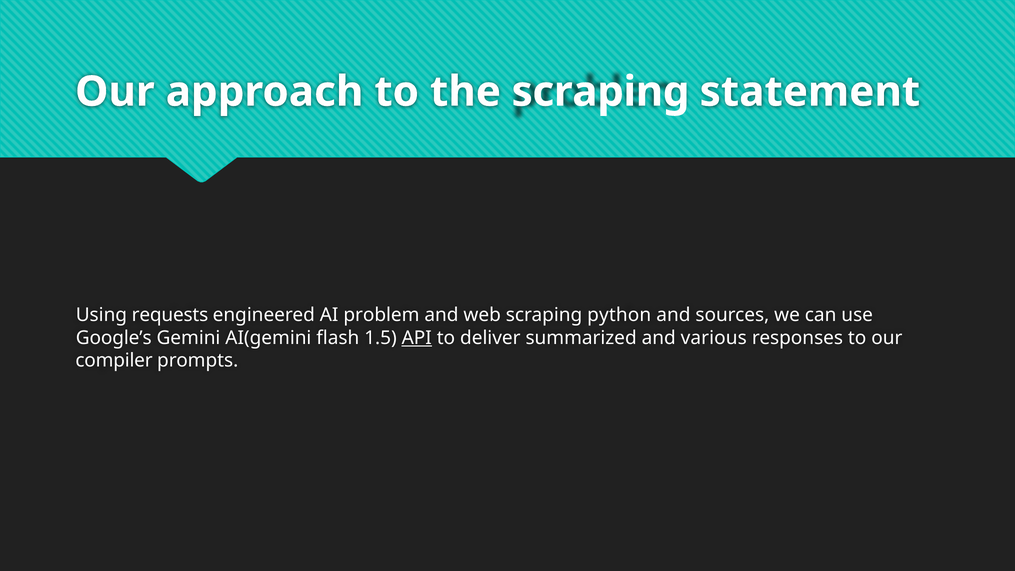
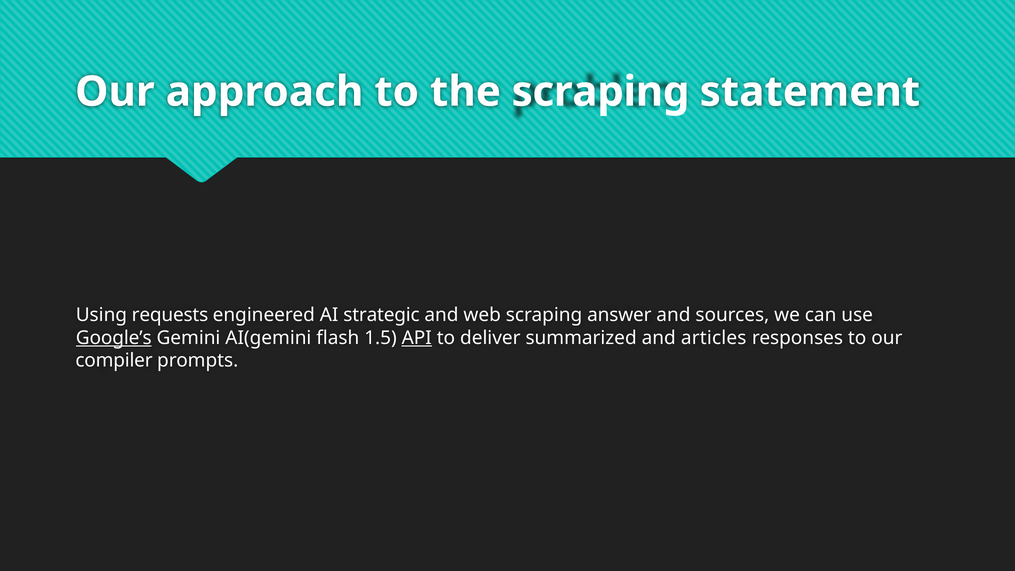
problem: problem -> strategic (382, 315)
python: python -> answer (619, 315)
Google’s underline: none -> present (114, 338)
various: various -> articles (714, 338)
